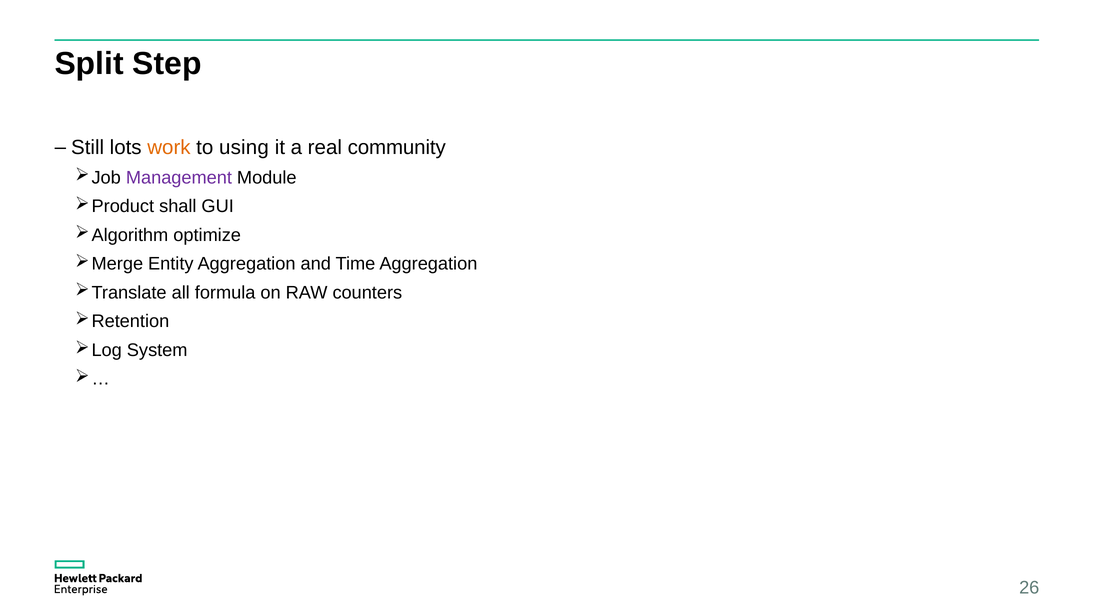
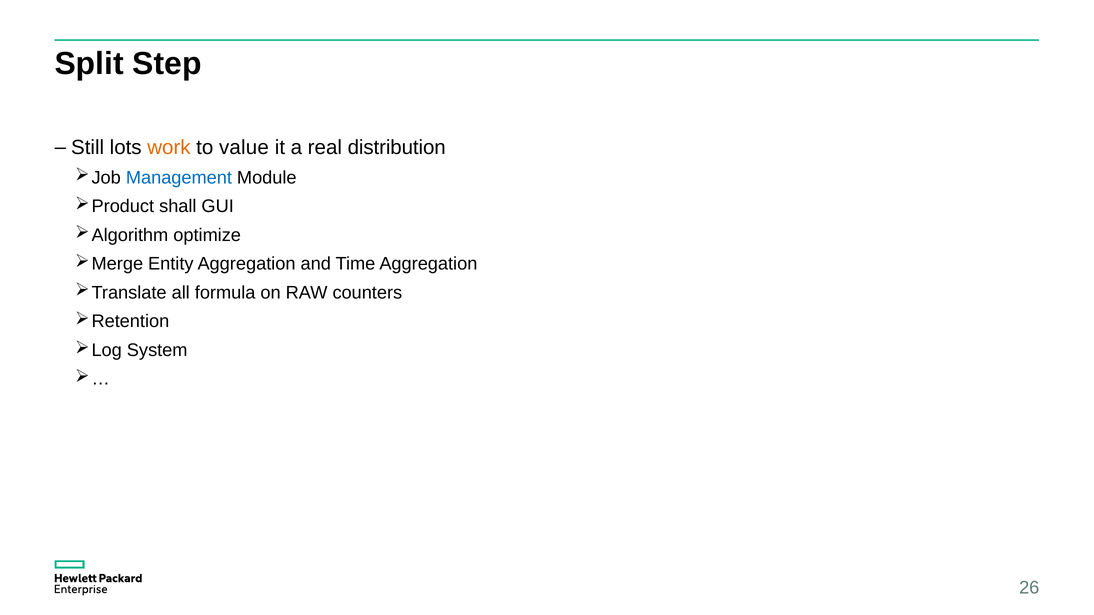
using: using -> value (244, 148)
community: community -> distribution (397, 148)
Management colour: purple -> blue (179, 178)
